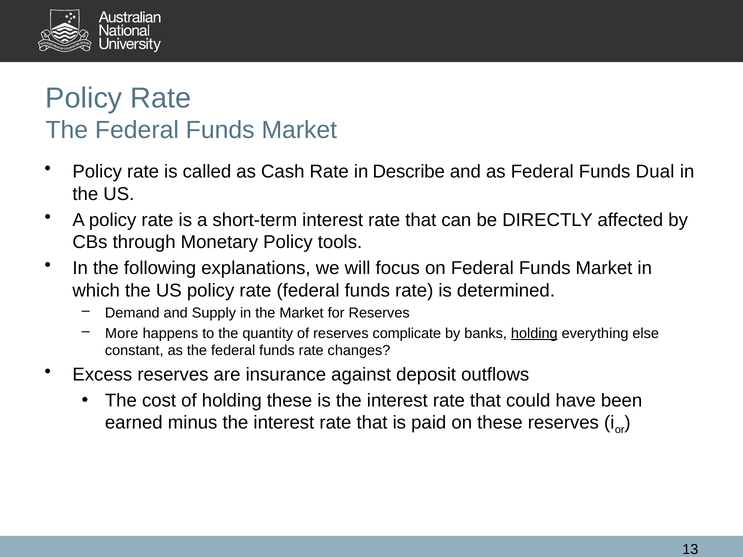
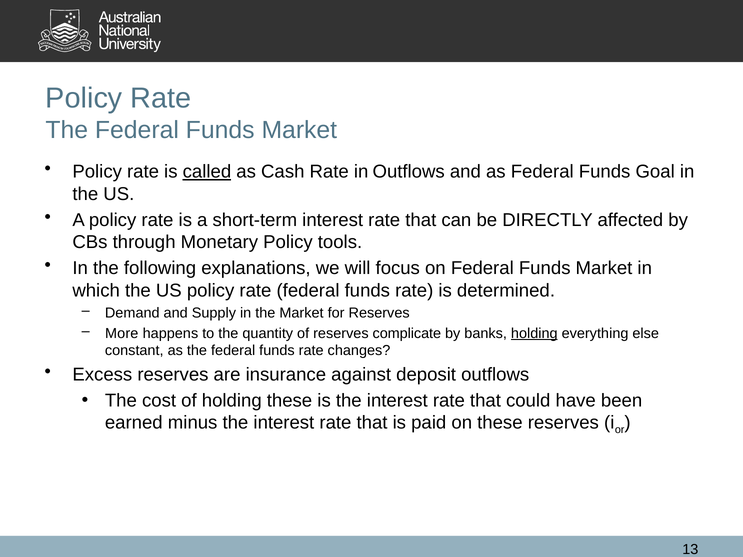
called underline: none -> present (207, 172)
in Describe: Describe -> Outflows (409, 172)
Dual: Dual -> Goal (655, 172)
